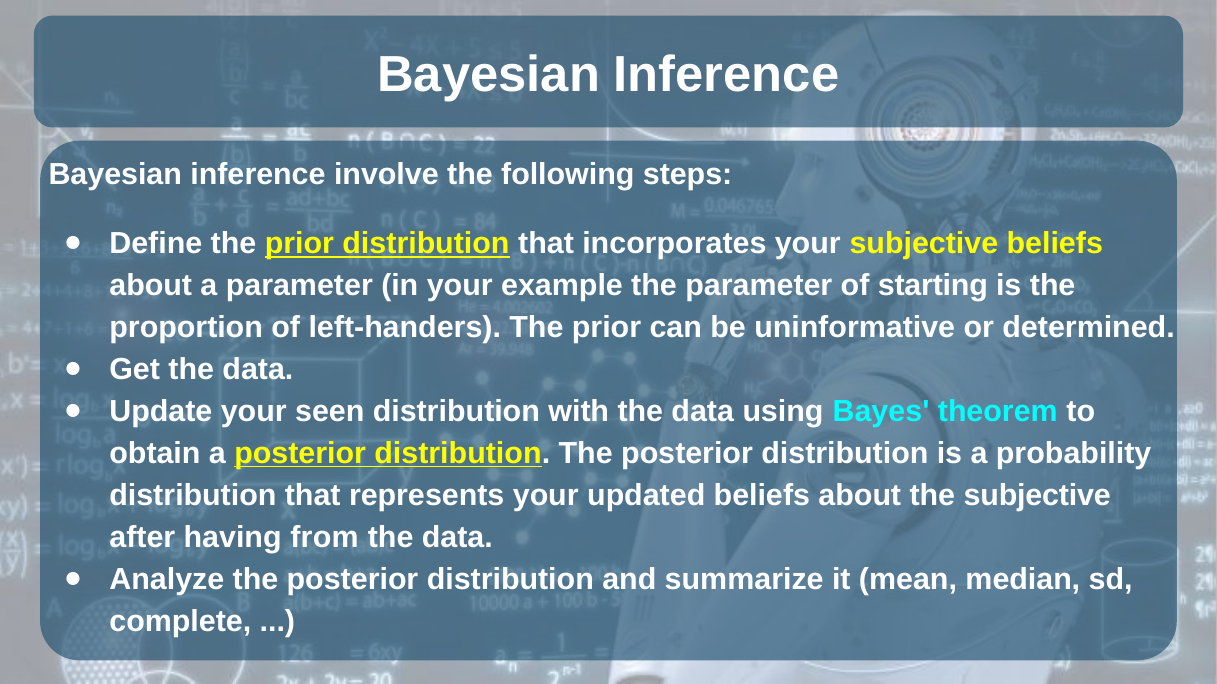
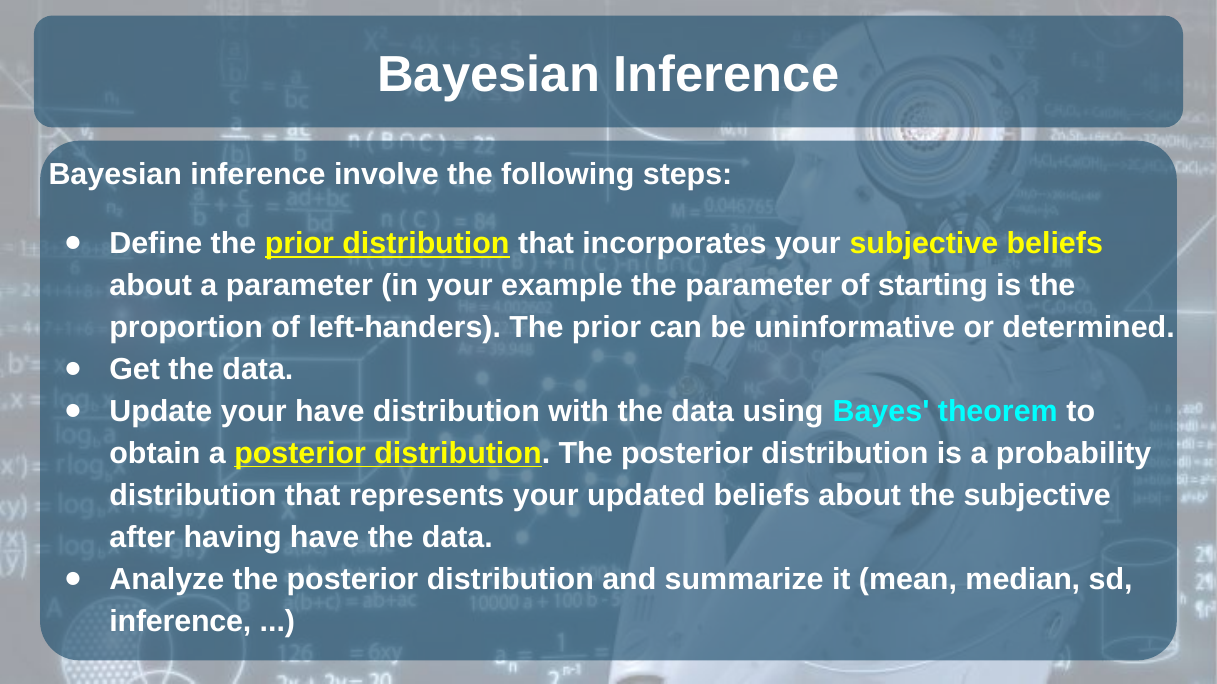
your seen: seen -> have (330, 412)
having from: from -> have (325, 538)
complete: complete -> inference (180, 622)
